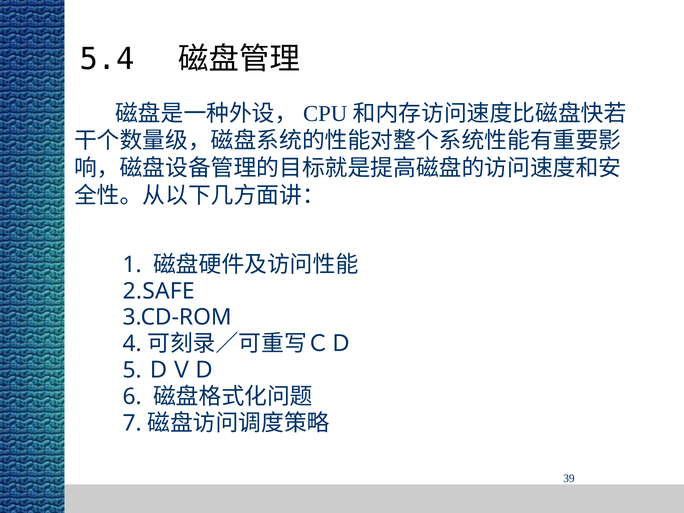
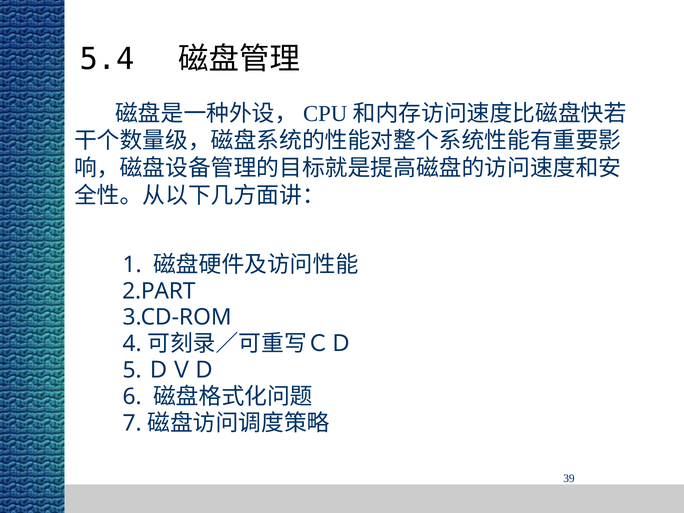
2.SAFE: 2.SAFE -> 2.PART (159, 291)
